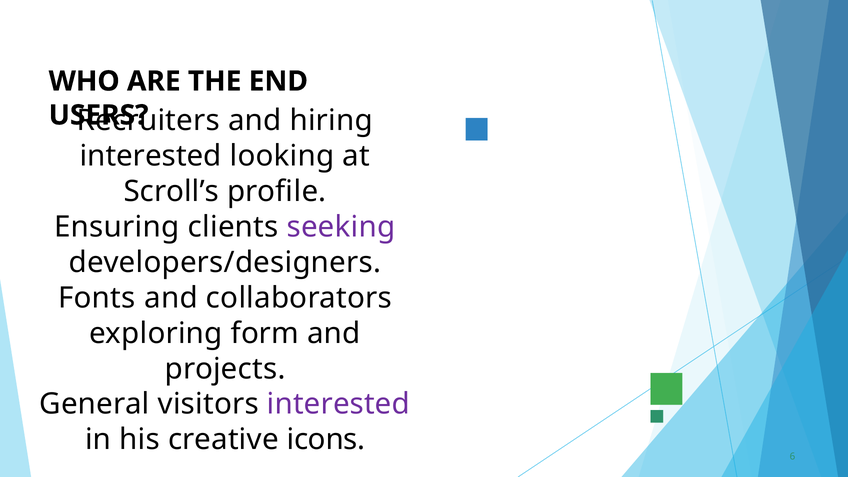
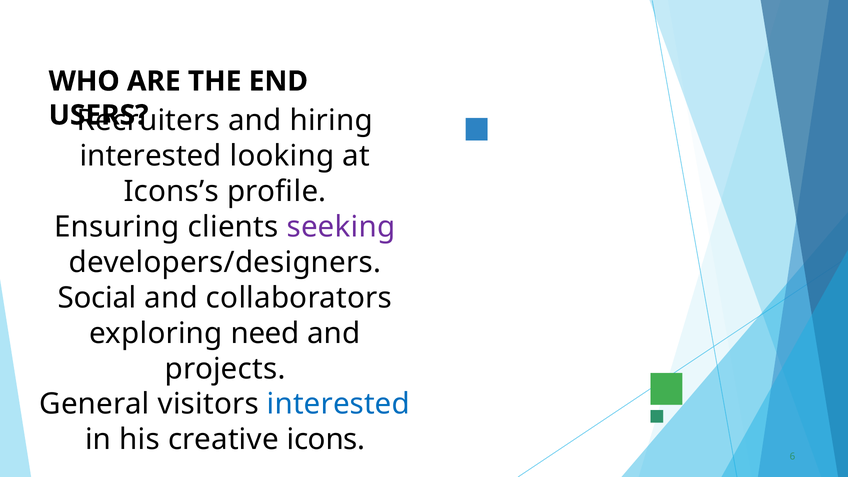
Scroll’s: Scroll’s -> Icons’s (171, 191)
Fonts: Fonts -> Social (97, 298)
form: form -> need (265, 333)
interested colour: purple -> blue (338, 404)
